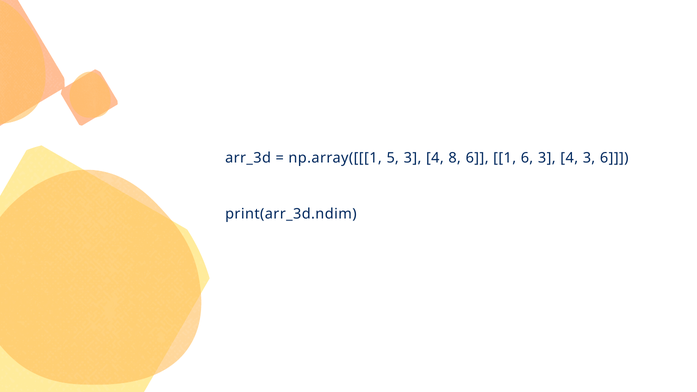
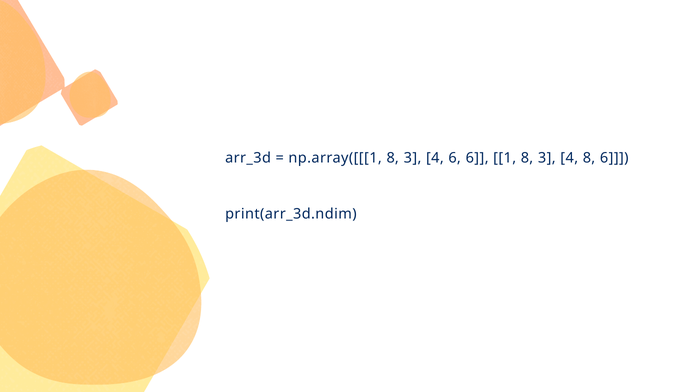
np.array([[[1 5: 5 -> 8 (393, 158)
4 8: 8 -> 6 (455, 158)
1 6: 6 -> 8 (527, 158)
4 3: 3 -> 8 (589, 158)
